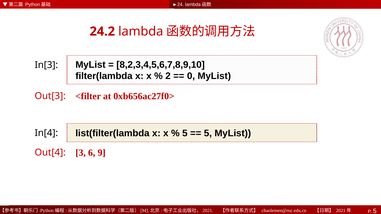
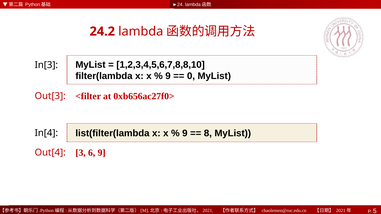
8,2,3,4,5,6,7,8,9,10: 8,2,3,4,5,6,7,8,9,10 -> 1,2,3,4,5,6,7,8,8,10 (161, 65)
2: 2 -> 9 (168, 76)
5: 5 -> 9 (185, 133)
5: 5 -> 8 (208, 133)
